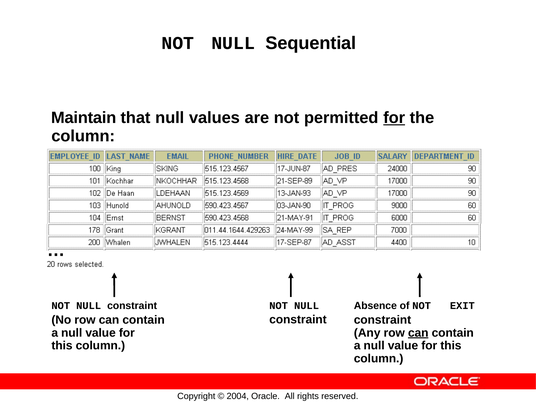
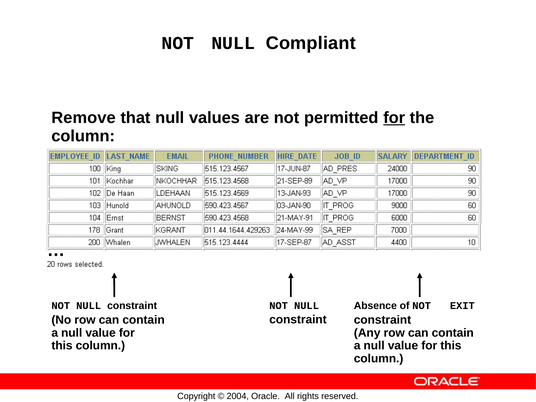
Sequential: Sequential -> Compliant (311, 43)
Maintain: Maintain -> Remove (84, 118)
can underline: present -> none (418, 333)
